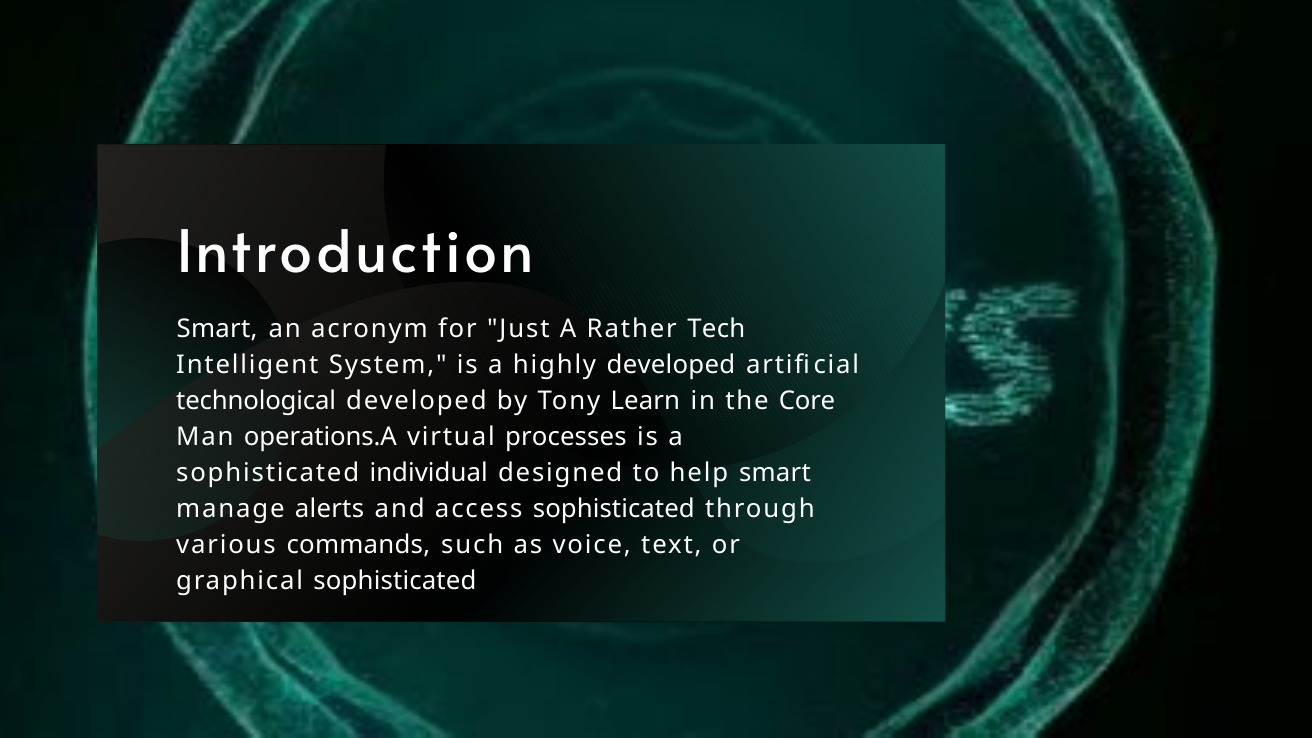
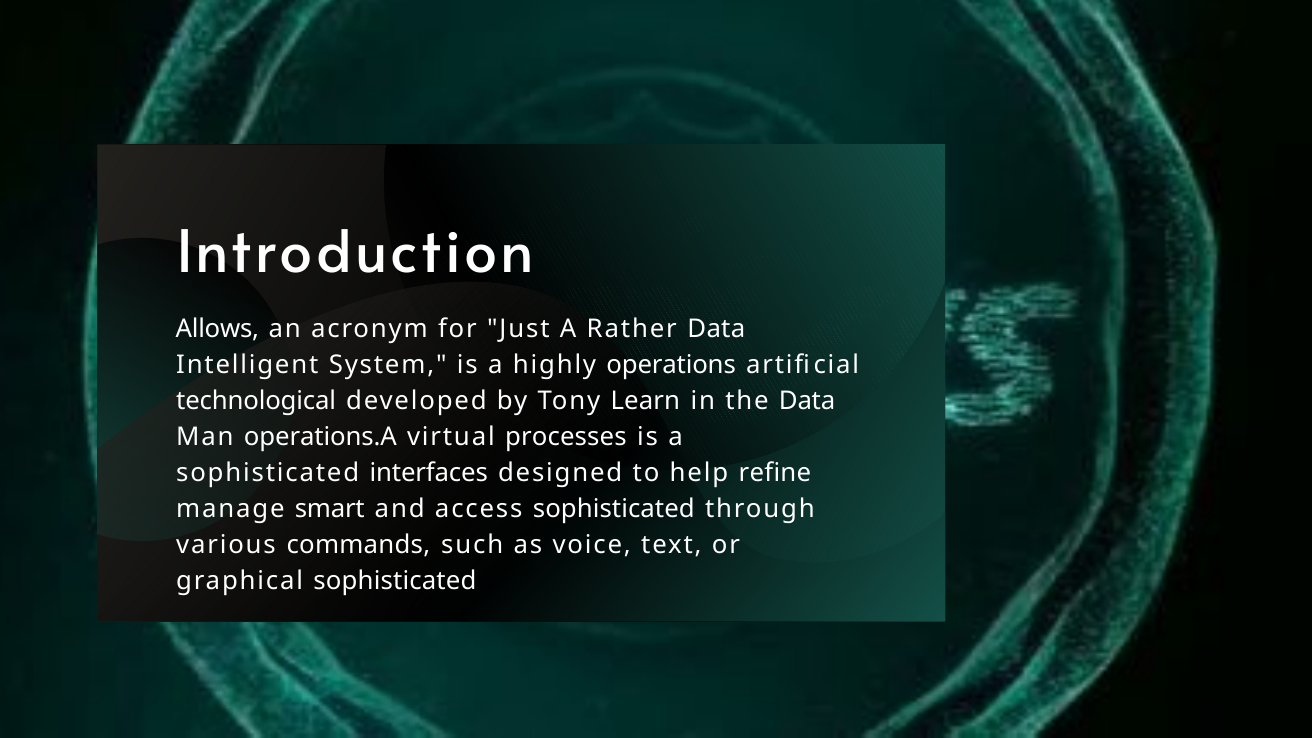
Smart: Smart -> Allows (217, 329)
Rather Tech: Tech -> Data (716, 329)
highly developed: developed -> operations (671, 365)
the Core: Core -> Data (807, 401)
individual: individual -> interfaces (429, 473)
help smart: smart -> refine (775, 473)
alerts: alerts -> smart (330, 509)
